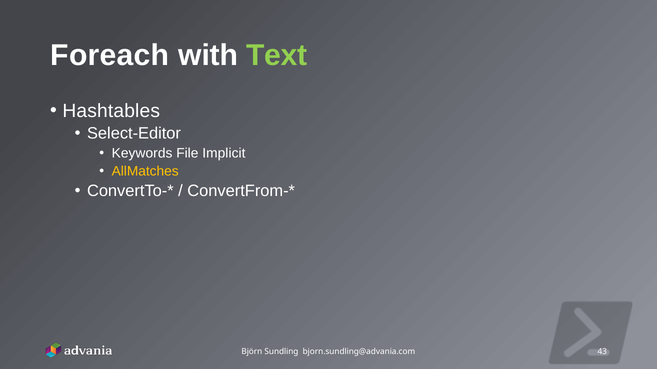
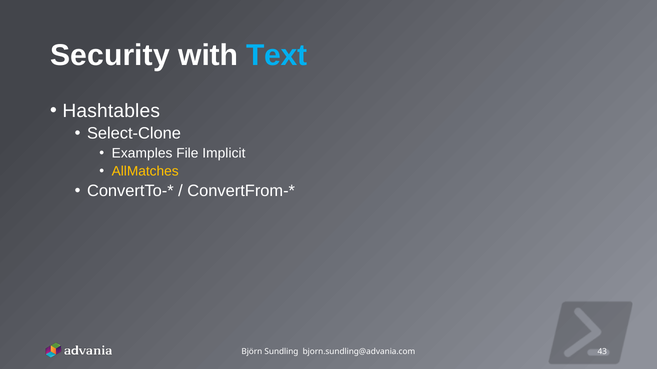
Foreach: Foreach -> Security (110, 55)
Text colour: light green -> light blue (277, 55)
Select-Editor: Select-Editor -> Select-Clone (134, 134)
Keywords: Keywords -> Examples (142, 153)
